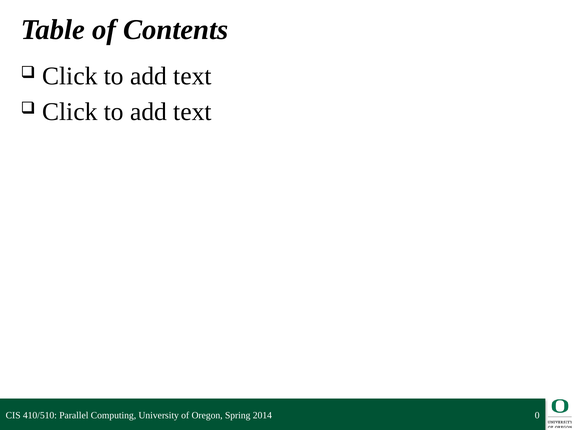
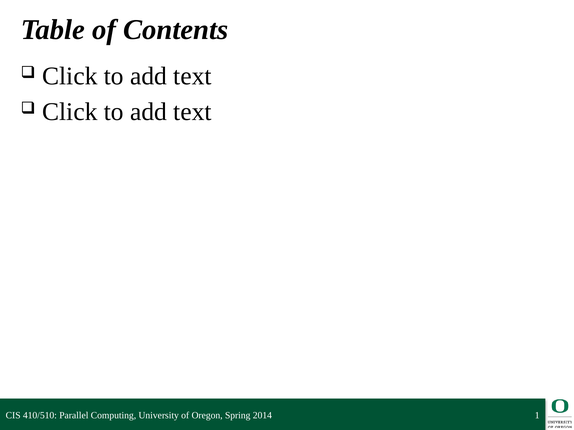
0: 0 -> 1 (537, 416)
